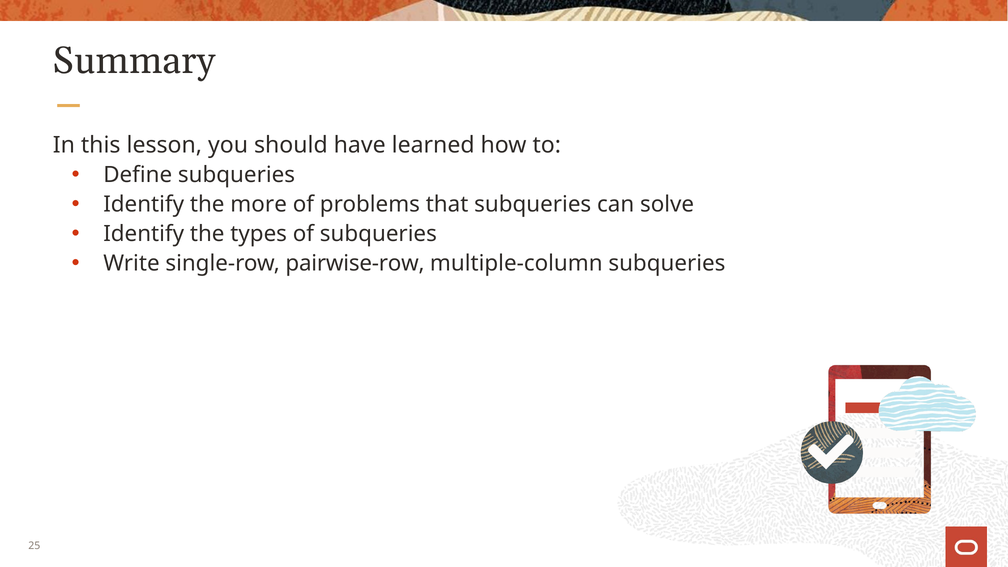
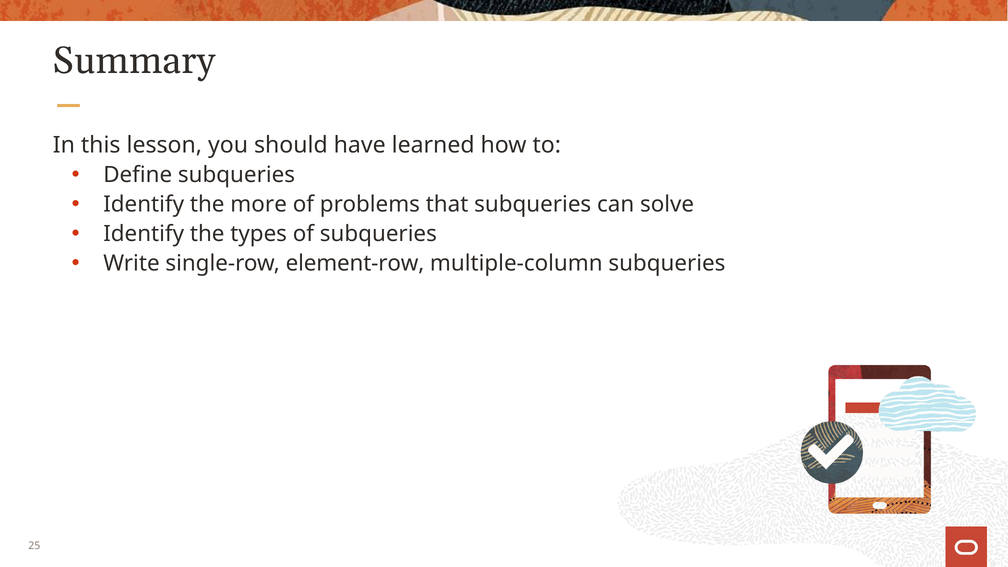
pairwise-row: pairwise-row -> element-row (355, 264)
